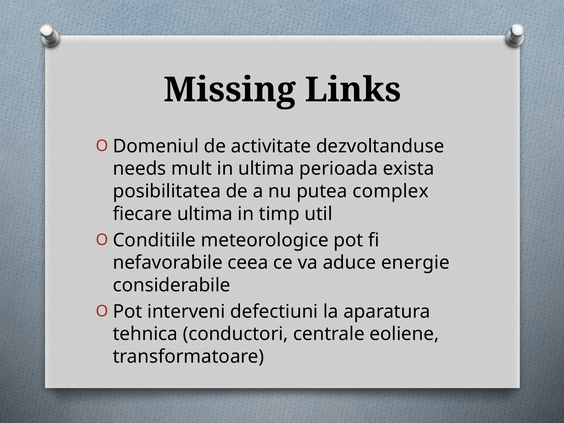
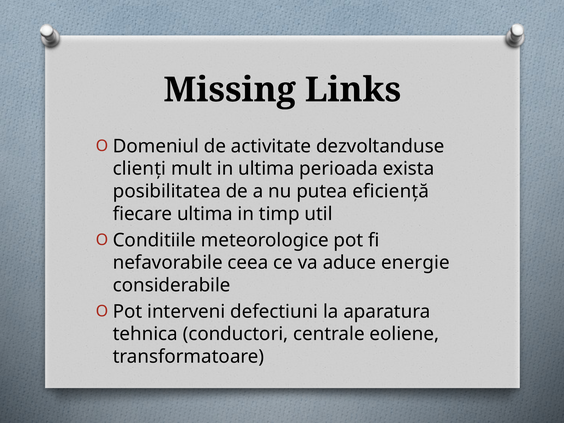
needs: needs -> clienţi (139, 169)
complex: complex -> eficienţă (391, 191)
